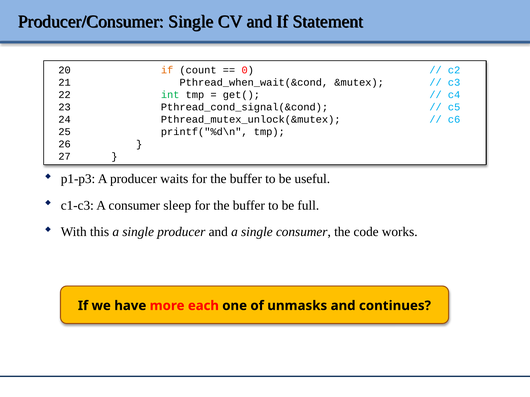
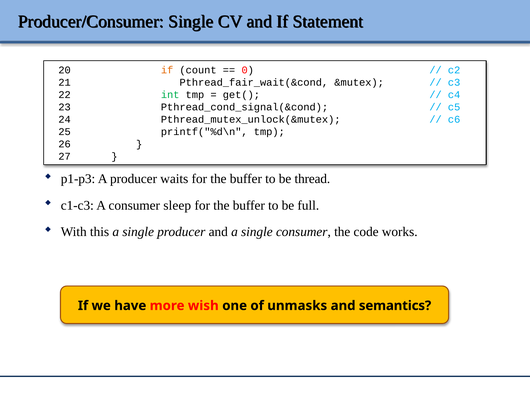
Pthread_when_wait(&cond: Pthread_when_wait(&cond -> Pthread_fair_wait(&cond (254, 83)
useful: useful -> thread (312, 179)
each: each -> wish (203, 306)
continues: continues -> semantics (395, 306)
